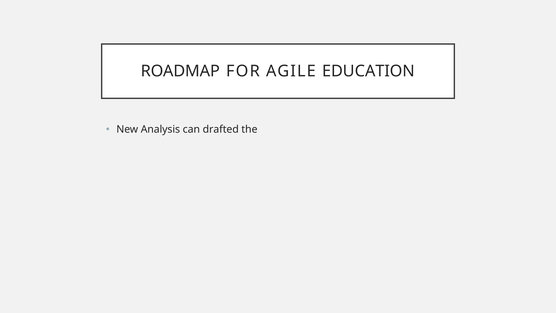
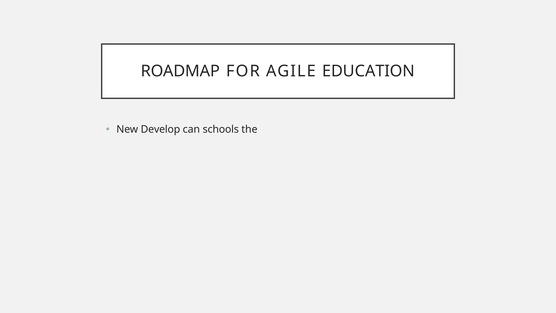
Analysis: Analysis -> Develop (160, 129)
drafted: drafted -> schools (221, 129)
